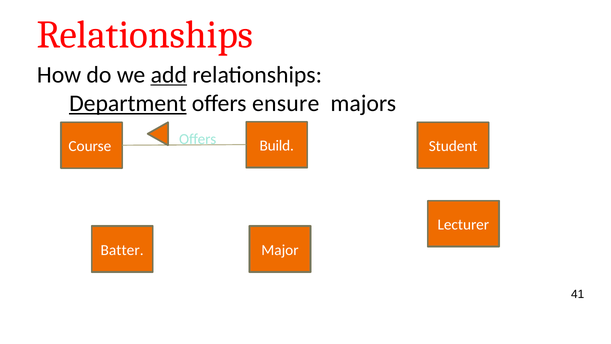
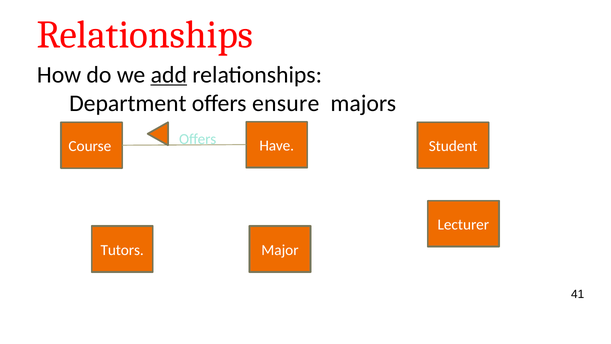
Department underline: present -> none (128, 103)
Build: Build -> Have (277, 146)
Batter: Batter -> Tutors (122, 250)
